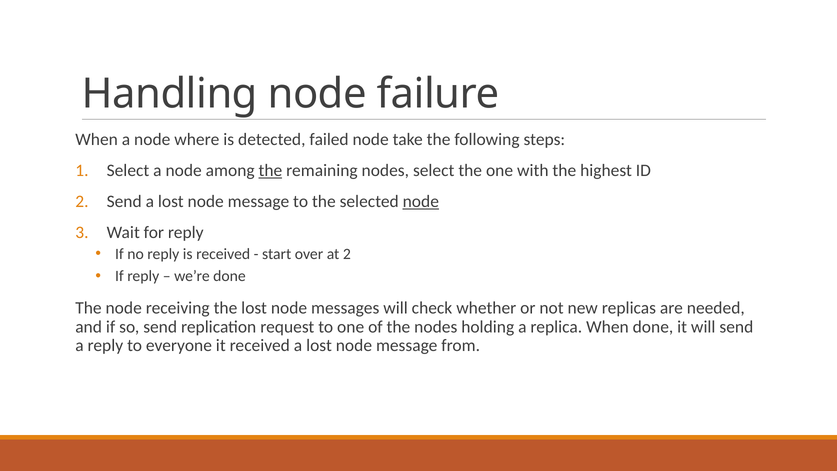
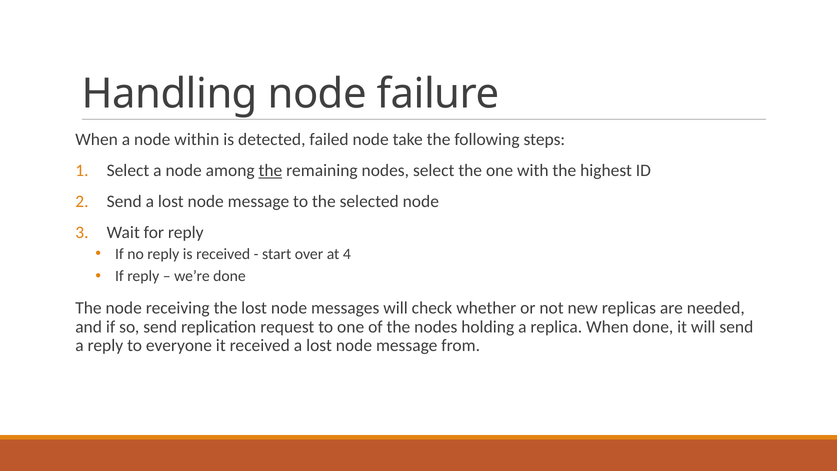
where: where -> within (197, 139)
node underline: present -> none (421, 201)
at 2: 2 -> 4 (347, 254)
